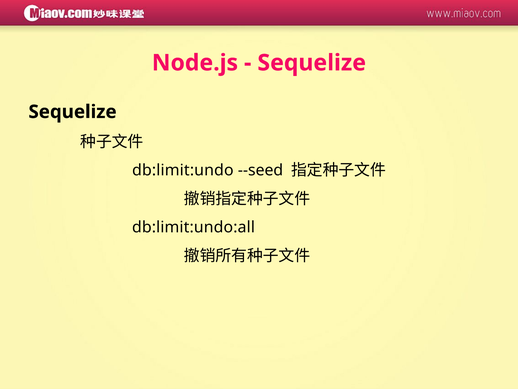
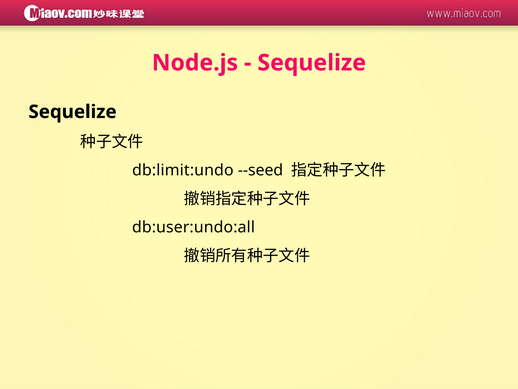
db:limit:undo:all: db:limit:undo:all -> db:user:undo:all (193, 227)
